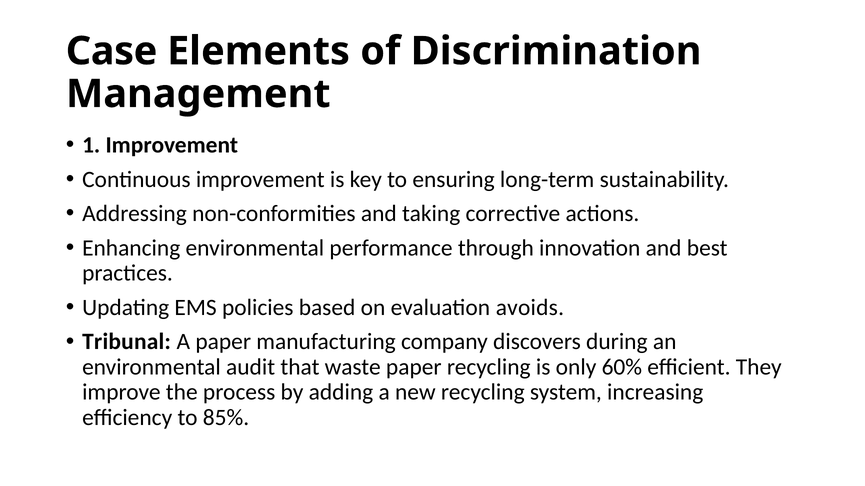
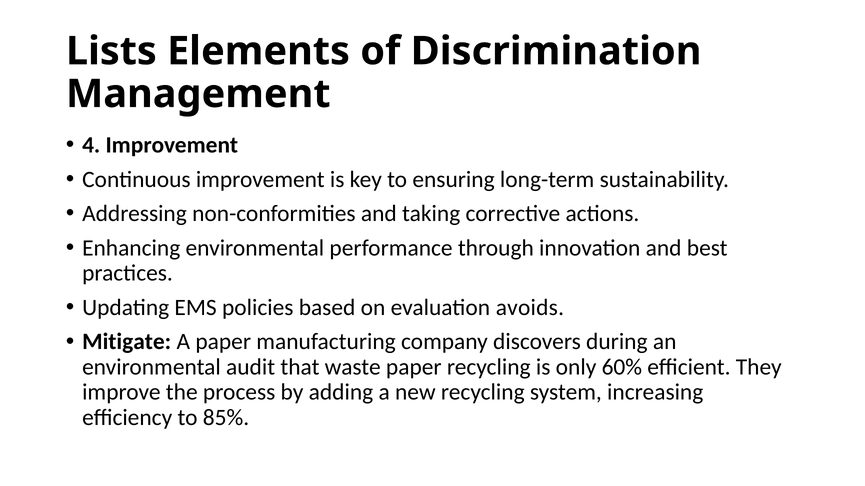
Case: Case -> Lists (111, 51)
1: 1 -> 4 (91, 145)
Tribunal: Tribunal -> Mitigate (127, 342)
